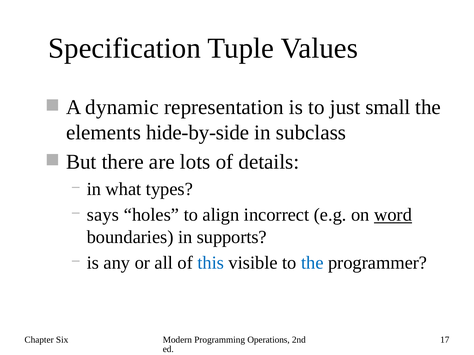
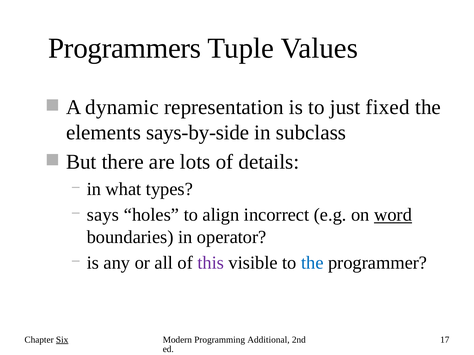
Specification: Specification -> Programmers (125, 48)
small: small -> fixed (388, 107)
hide-by-side: hide-by-side -> says-by-side (198, 133)
supports: supports -> operator (232, 237)
this colour: blue -> purple (211, 263)
Six underline: none -> present (62, 340)
Operations: Operations -> Additional (268, 340)
